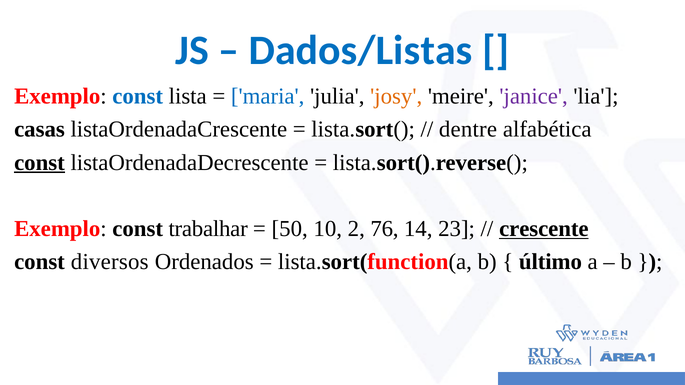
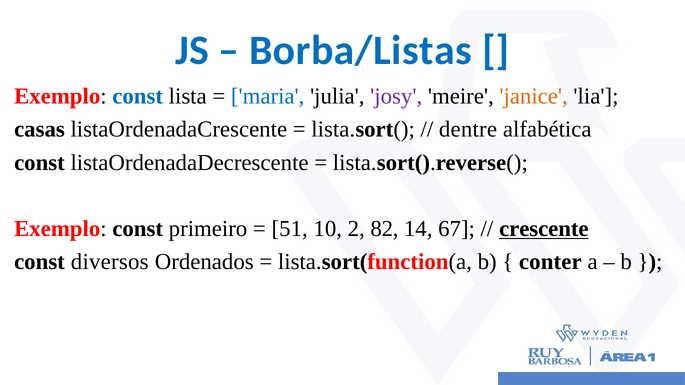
Dados/Listas: Dados/Listas -> Borba/Listas (360, 50)
josy colour: orange -> purple (396, 96)
janice colour: purple -> orange (534, 96)
const underline: present -> none (39, 163)
trabalhar: trabalhar -> primeiro (208, 229)
50: 50 -> 51 (290, 229)
76: 76 -> 82 (385, 229)
23: 23 -> 67 (457, 229)
último: último -> conter (550, 262)
